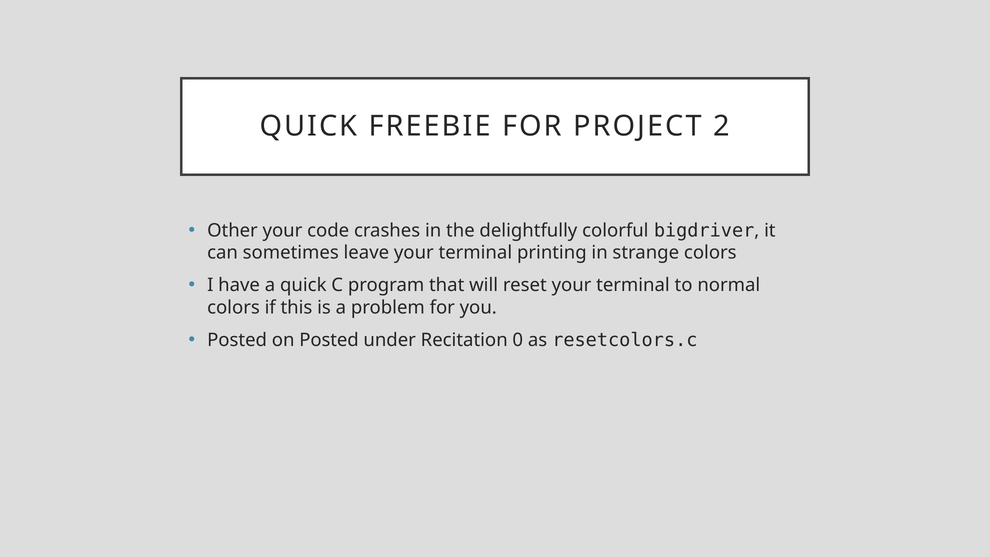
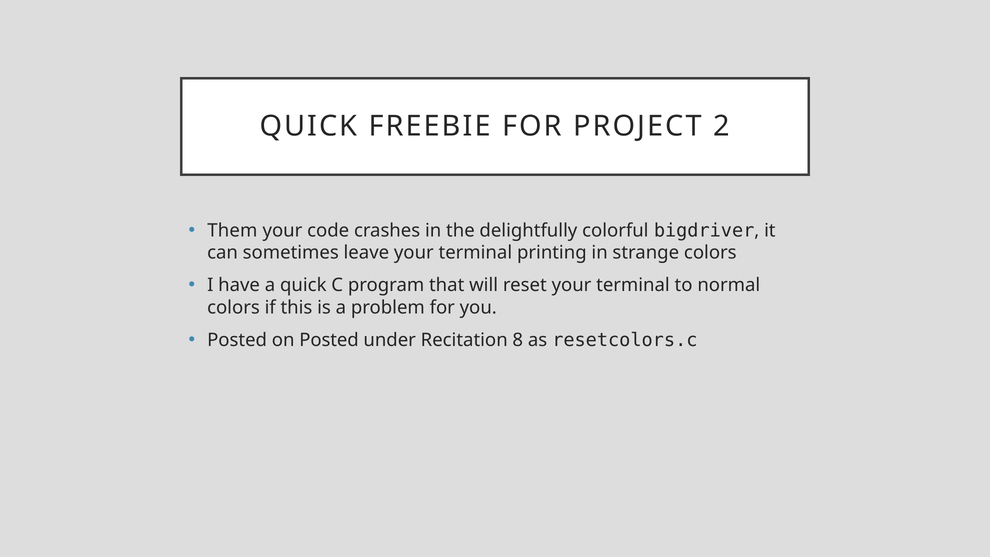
Other: Other -> Them (232, 230)
0: 0 -> 8 (518, 340)
